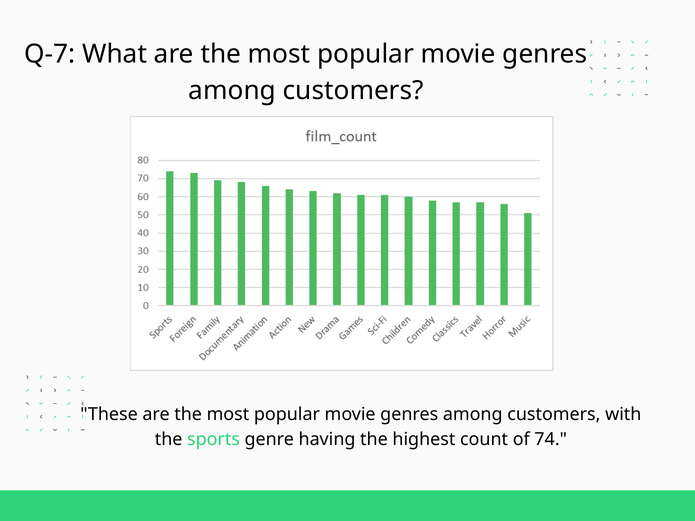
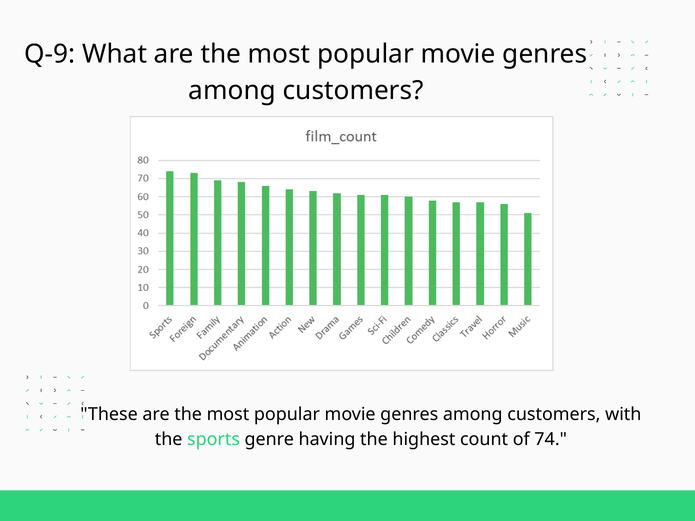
Q-7: Q-7 -> Q-9 (50, 54)
